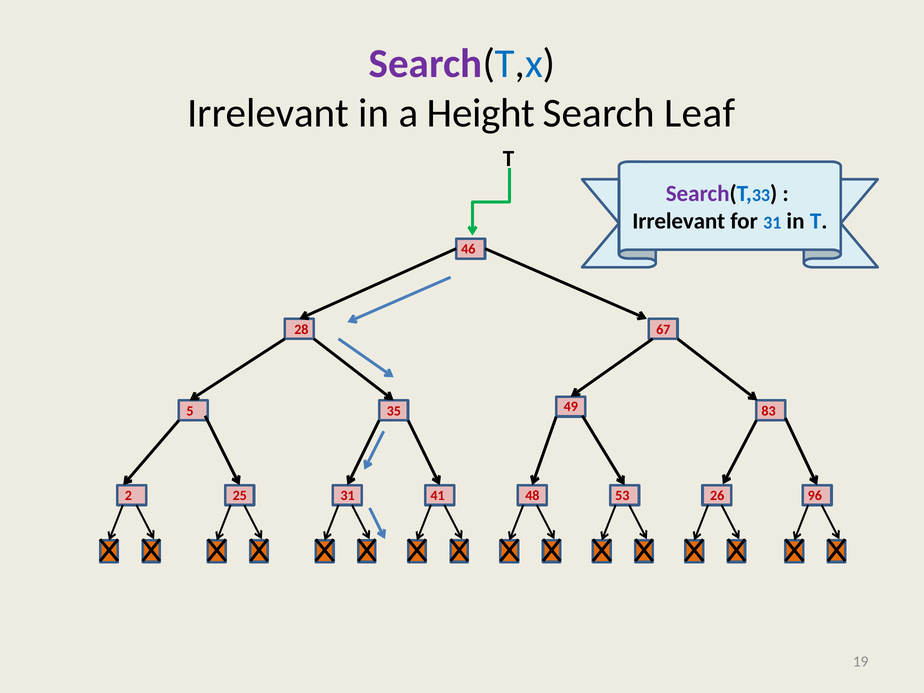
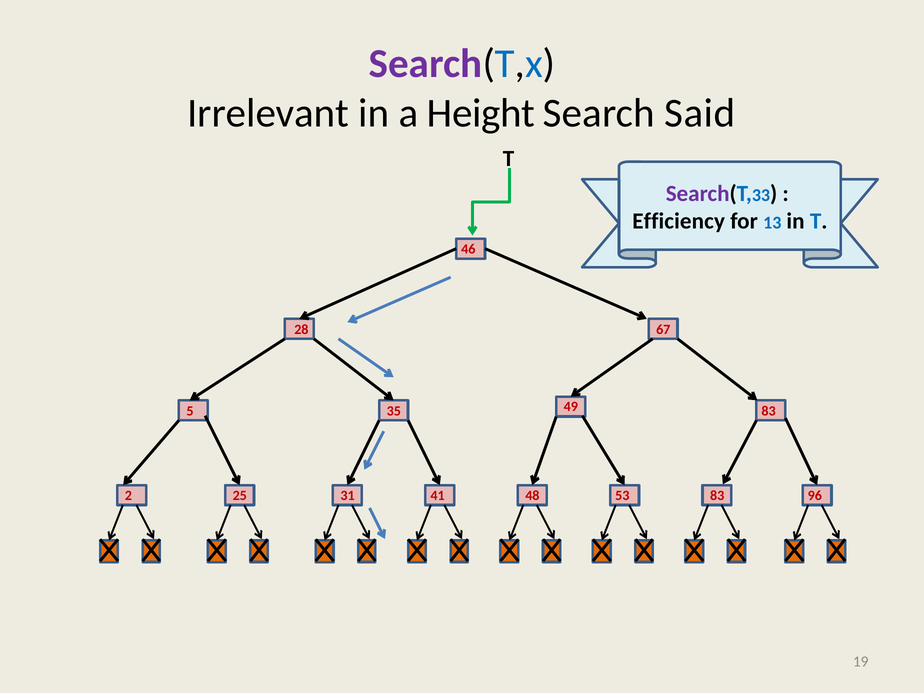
Leaf: Leaf -> Said (700, 113)
Irrelevant: Irrelevant -> Efficiency (679, 221)
for 31: 31 -> 13 (772, 223)
48 26: 26 -> 83 (717, 496)
